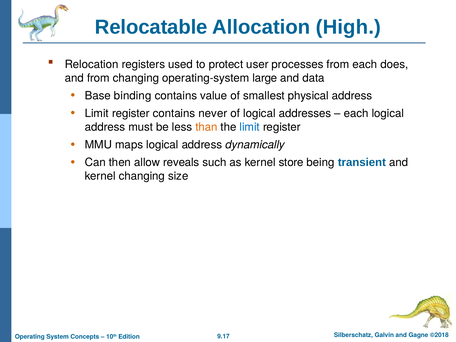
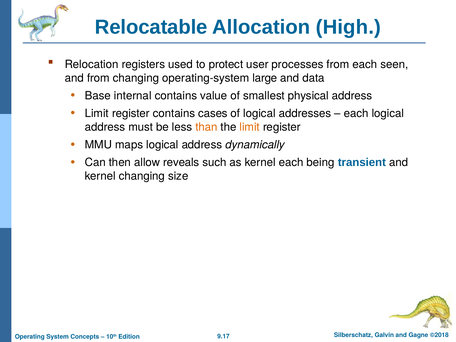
does: does -> seen (394, 64)
binding: binding -> internal (133, 96)
never: never -> cases (213, 113)
limit colour: blue -> orange (250, 127)
kernel store: store -> each (291, 162)
